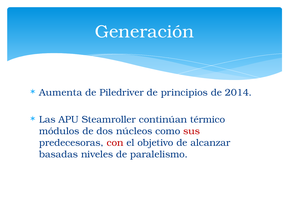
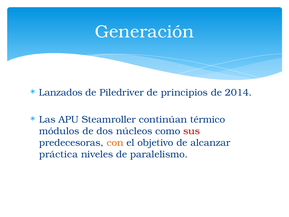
Aumenta: Aumenta -> Lanzados (61, 92)
con colour: red -> orange (115, 143)
basadas: basadas -> práctica (58, 154)
